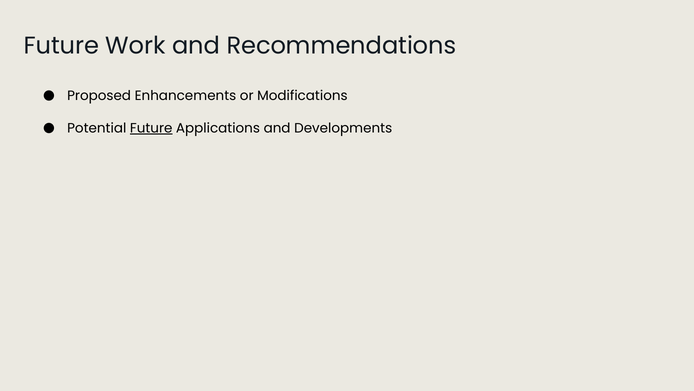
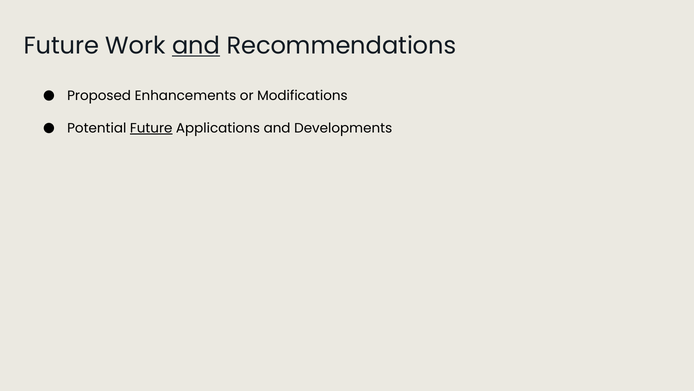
and underline: none -> present (196, 46)
